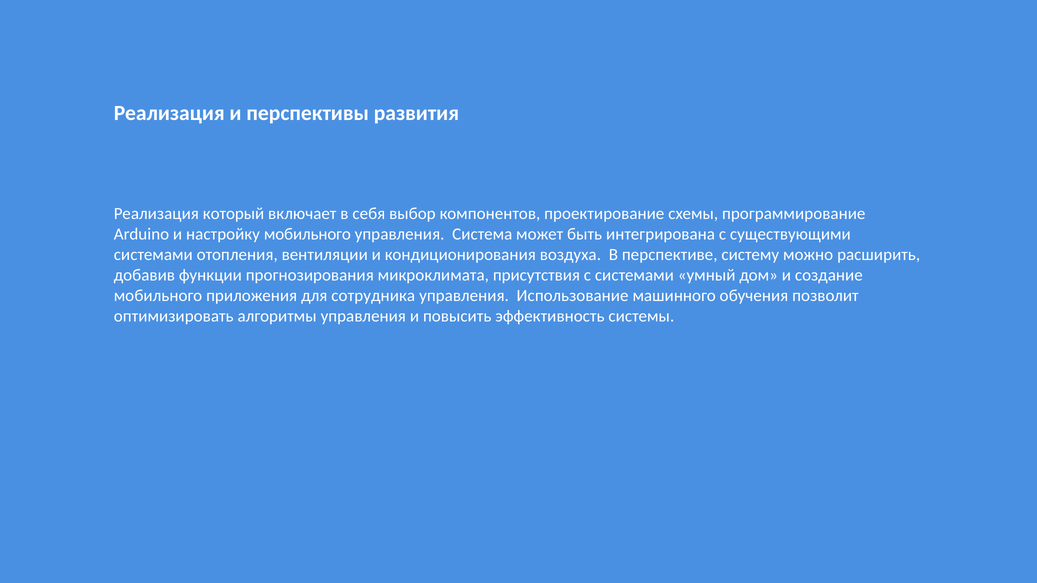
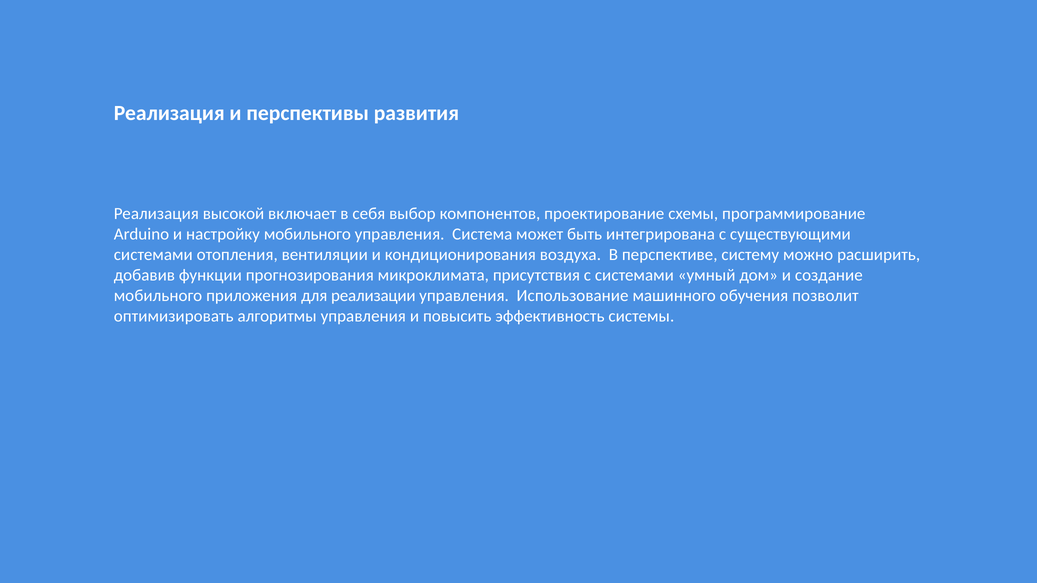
который: который -> высокой (234, 214)
сотрудника: сотрудника -> реализации (373, 296)
